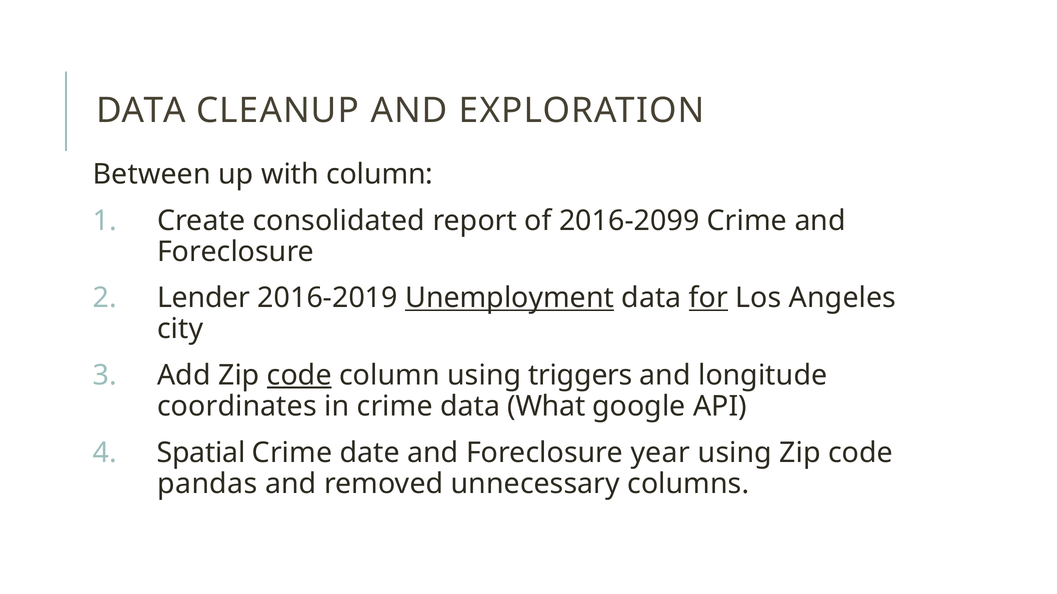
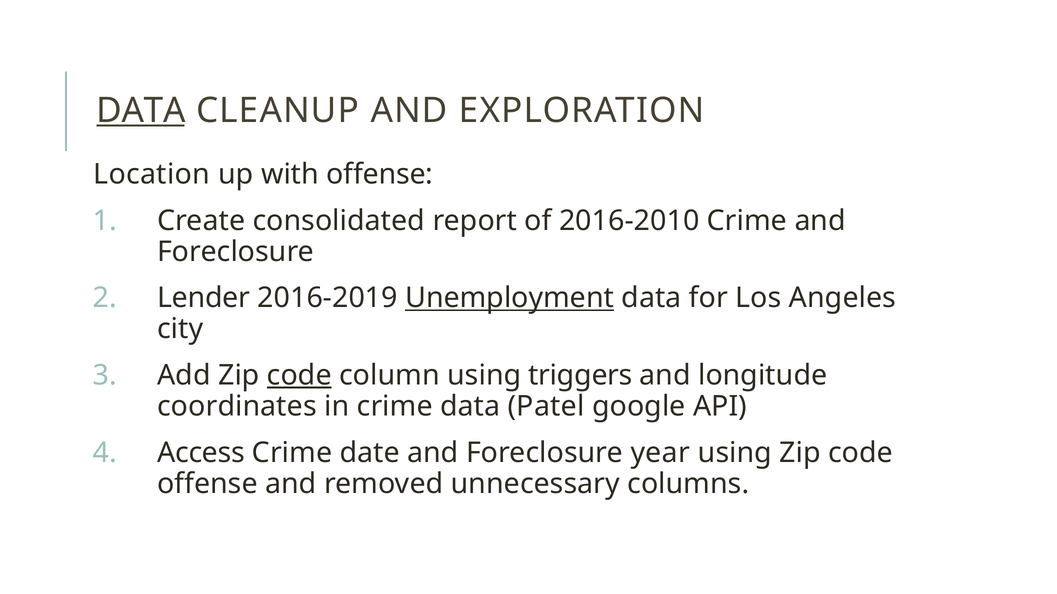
DATA underline: none -> present (141, 111)
Between: Between -> Location (152, 174)
with column: column -> offense (380, 174)
2016-2099: 2016-2099 -> 2016-2010 (629, 221)
for underline: present -> none (708, 298)
What: What -> Patel (546, 407)
Spatial: Spatial -> Access (201, 453)
pandas: pandas -> offense (207, 484)
